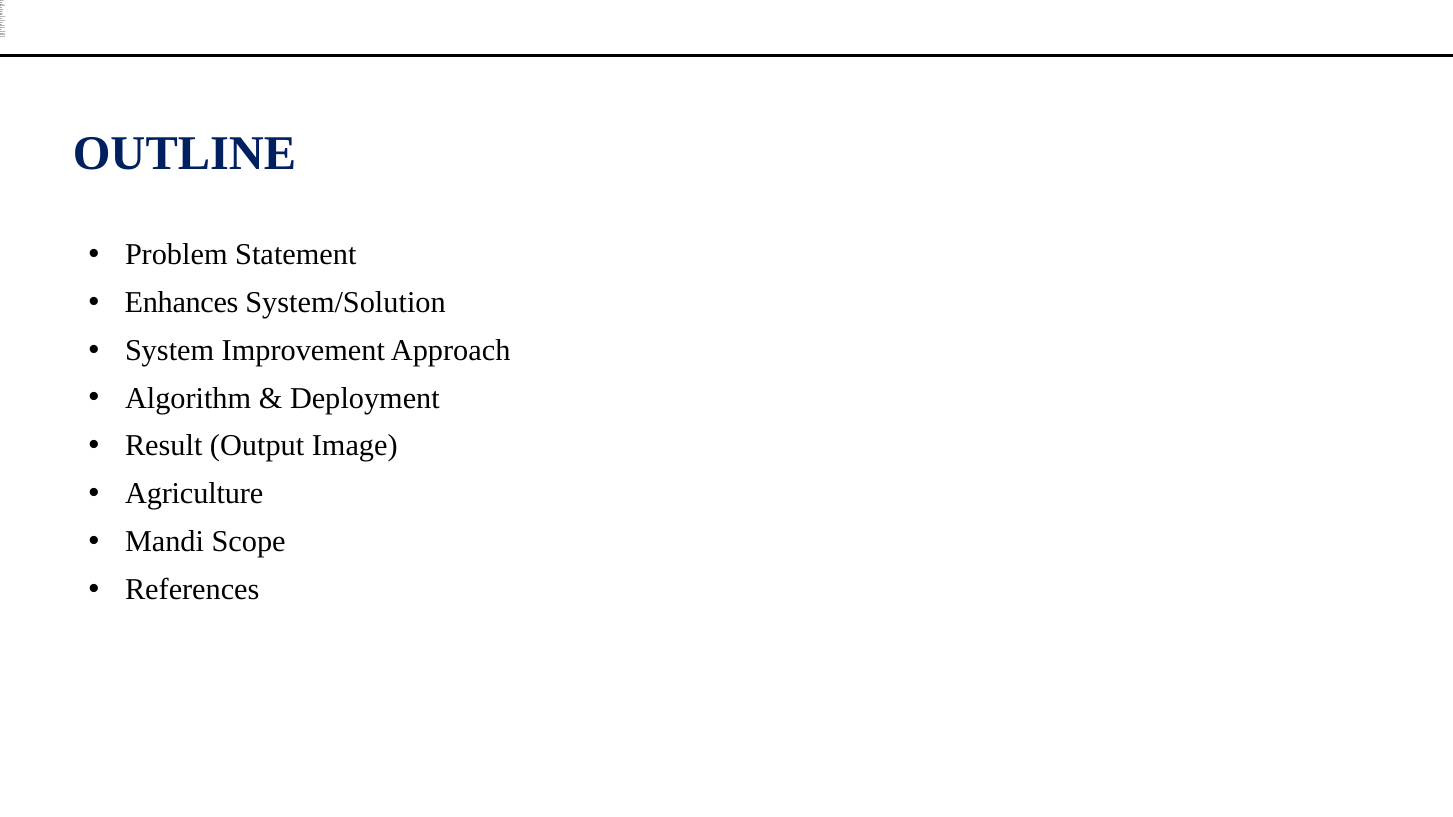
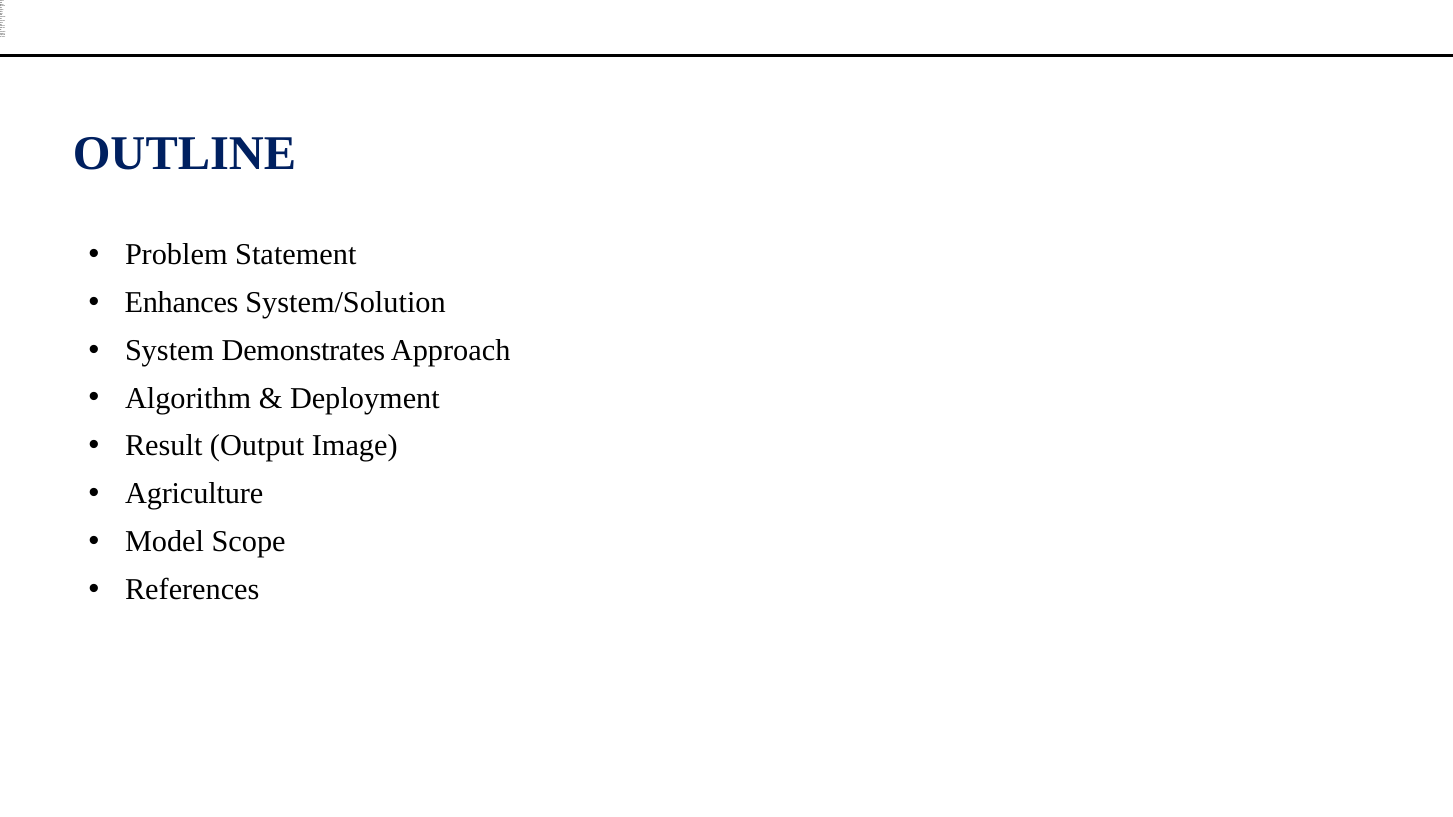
Improvement: Improvement -> Demonstrates (303, 350)
Mandi: Mandi -> Model (164, 542)
